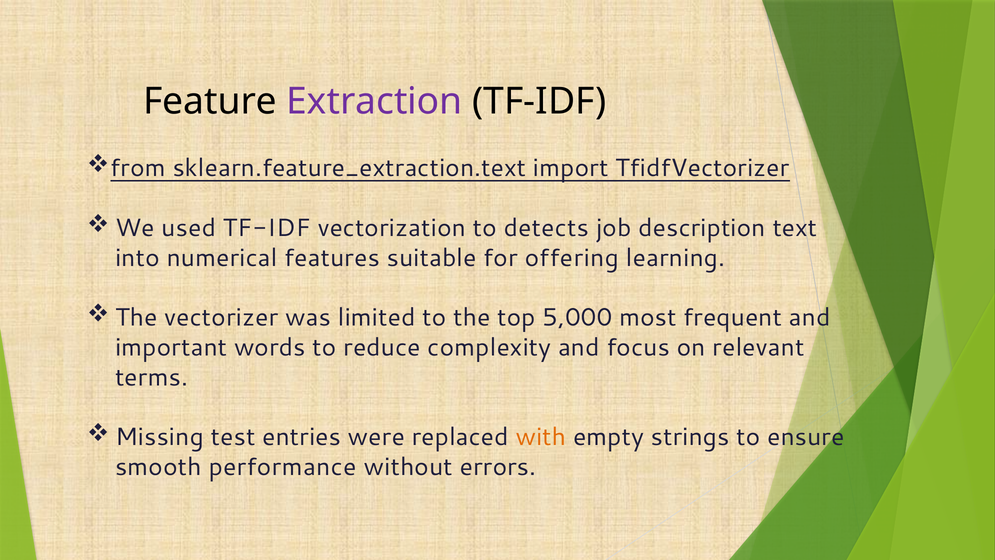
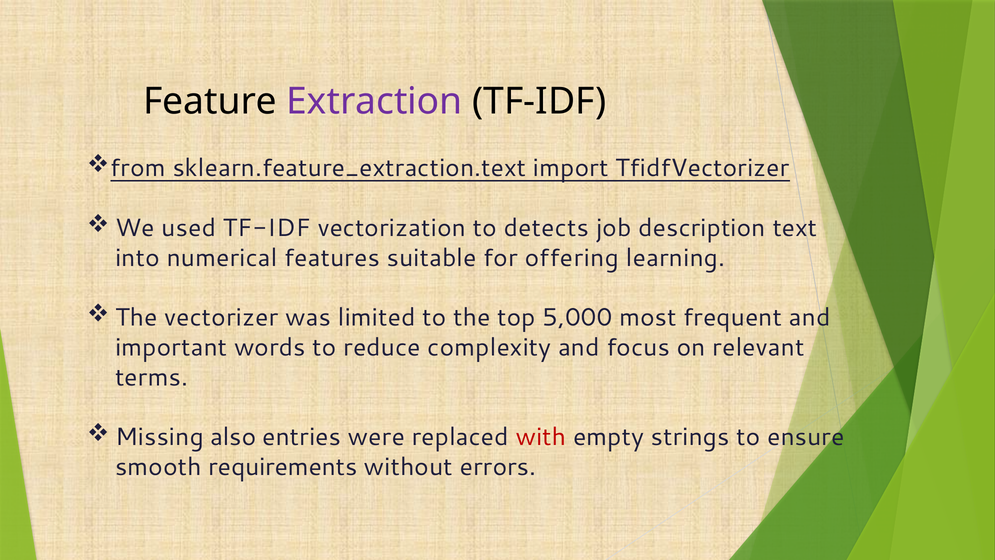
test: test -> also (233, 437)
with colour: orange -> red (541, 437)
performance: performance -> requirements (283, 467)
